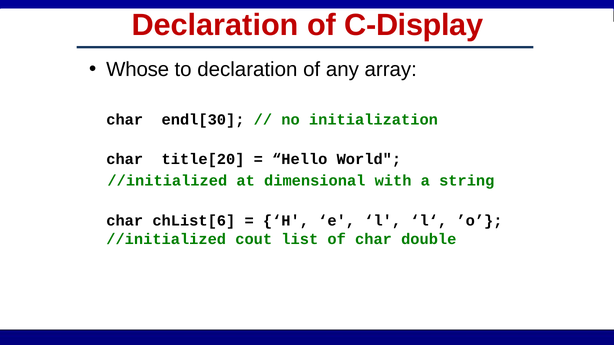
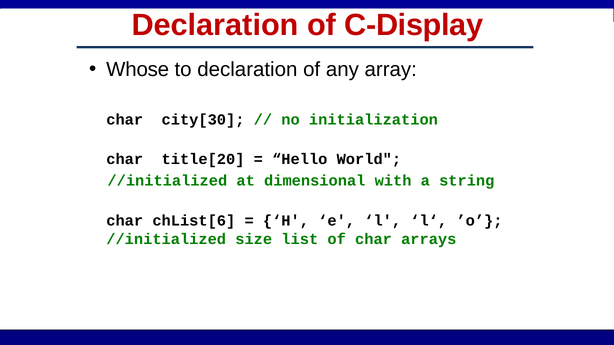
endl[30: endl[30 -> city[30 (203, 120)
cout: cout -> size (254, 239)
double: double -> arrays (429, 239)
